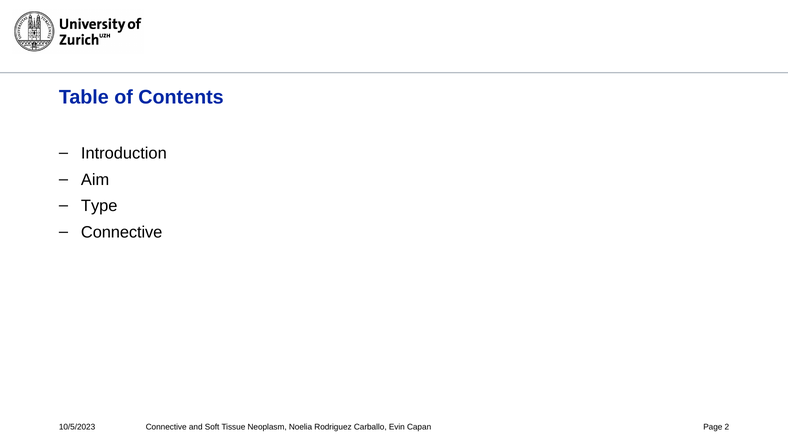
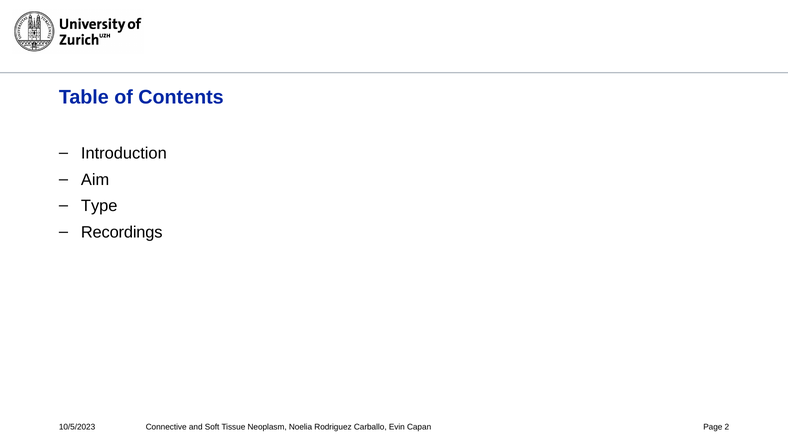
Connective: Connective -> Recordings (122, 232)
